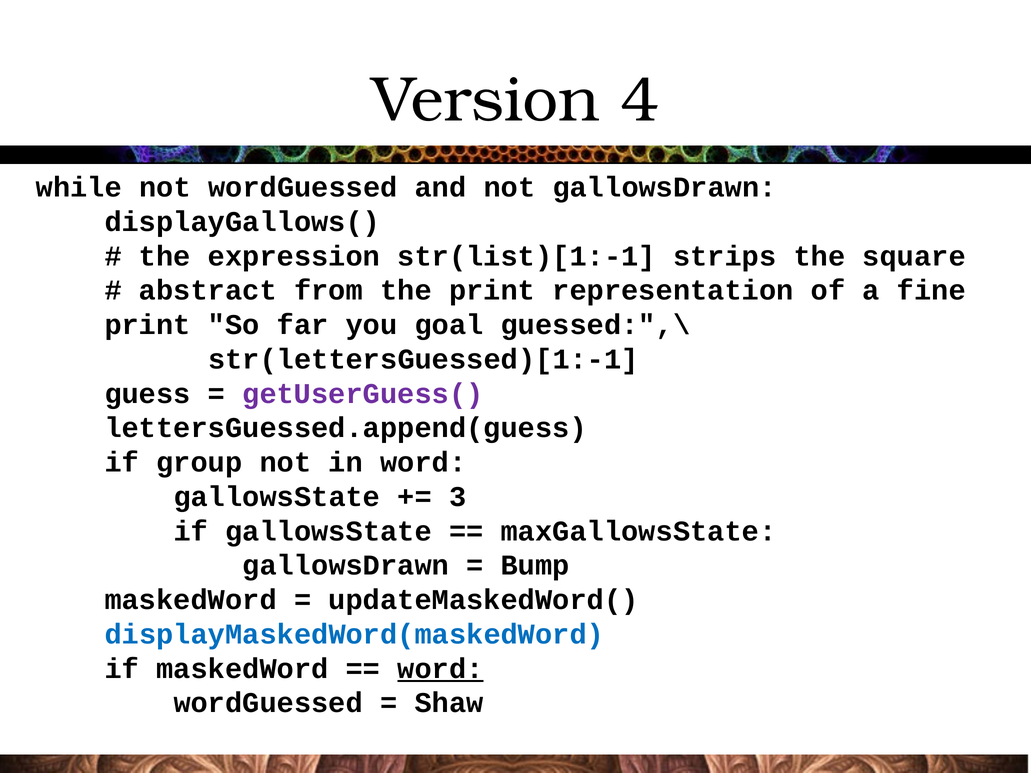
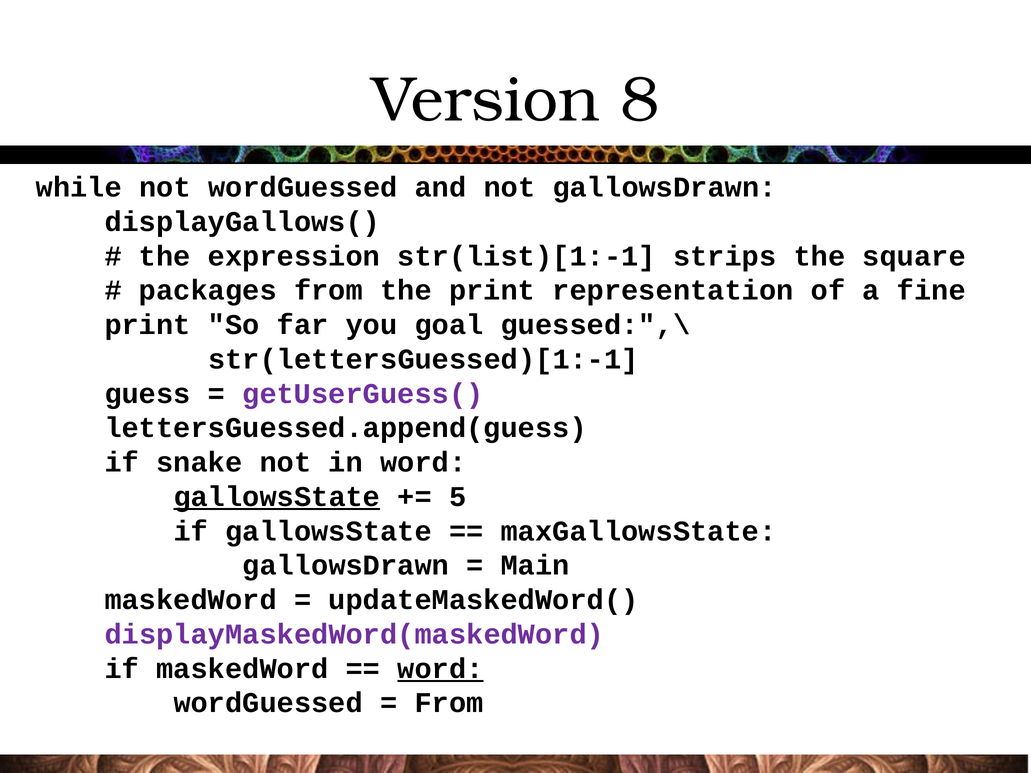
4: 4 -> 8 (640, 100)
abstract: abstract -> packages (208, 291)
group: group -> snake (199, 463)
gallowsState underline: none -> present (277, 497)
3: 3 -> 5 (458, 497)
Bump: Bump -> Main (535, 566)
displayMaskedWord(maskedWord colour: blue -> purple (354, 634)
Shaw: Shaw -> From (449, 703)
